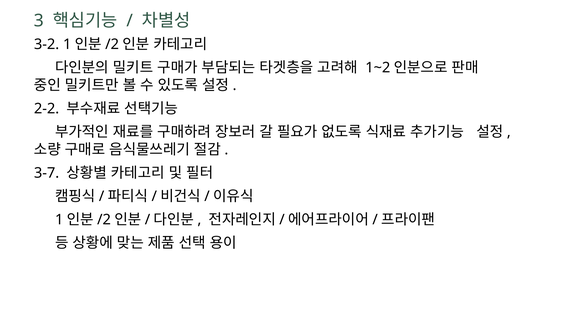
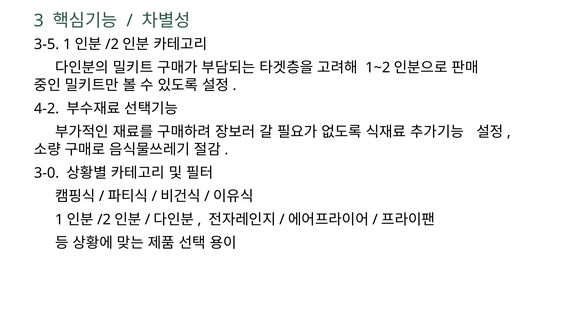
3-2: 3-2 -> 3-5 (47, 44)
2-2: 2-2 -> 4-2 (47, 109)
3-7: 3-7 -> 3-0 (47, 173)
